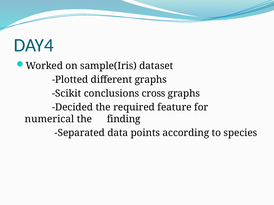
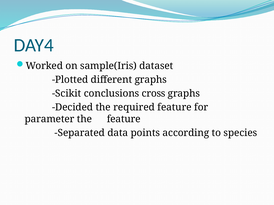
numerical: numerical -> parameter (50, 119)
the finding: finding -> feature (124, 119)
